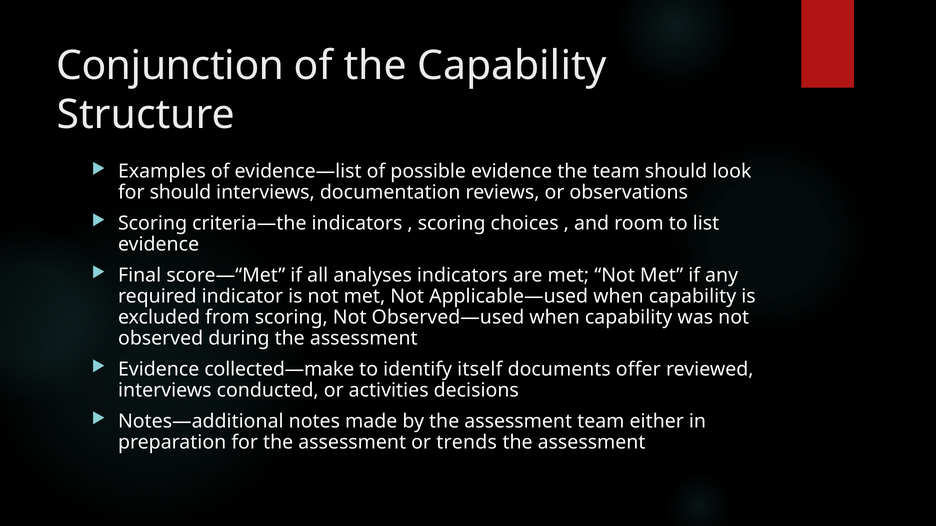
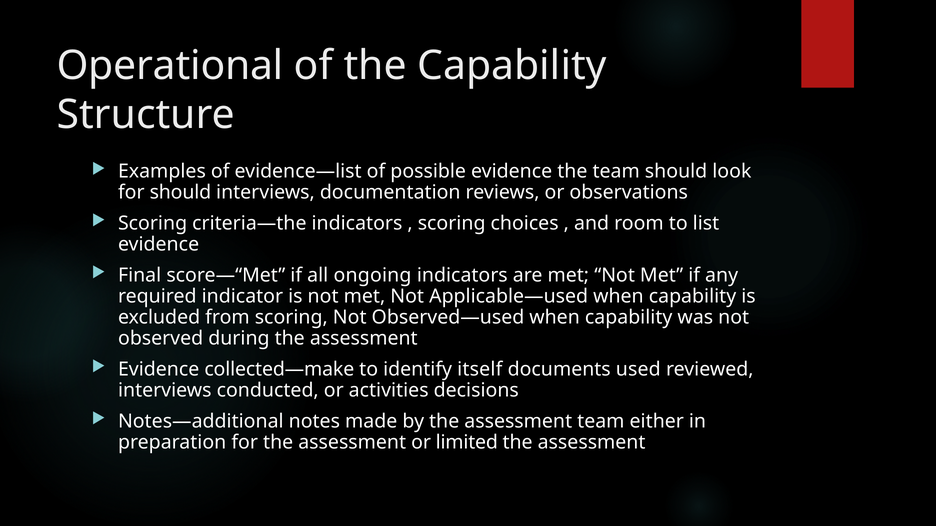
Conjunction: Conjunction -> Operational (170, 66)
analyses: analyses -> ongoing (373, 275)
offer: offer -> used (638, 370)
trends: trends -> limited (467, 443)
